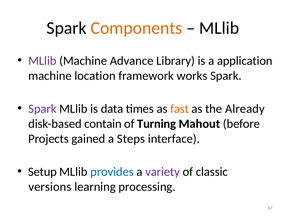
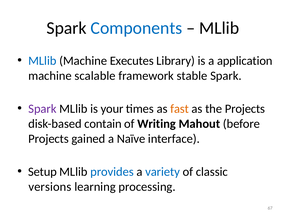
Components colour: orange -> blue (136, 28)
MLlib colour: purple -> blue (42, 61)
Advance: Advance -> Executes (132, 61)
location: location -> scalable (95, 76)
works: works -> stable (192, 76)
data: data -> your (112, 108)
the Already: Already -> Projects (245, 108)
Turning: Turning -> Writing (157, 123)
Steps: Steps -> Naïve (131, 138)
variety colour: purple -> blue (163, 171)
